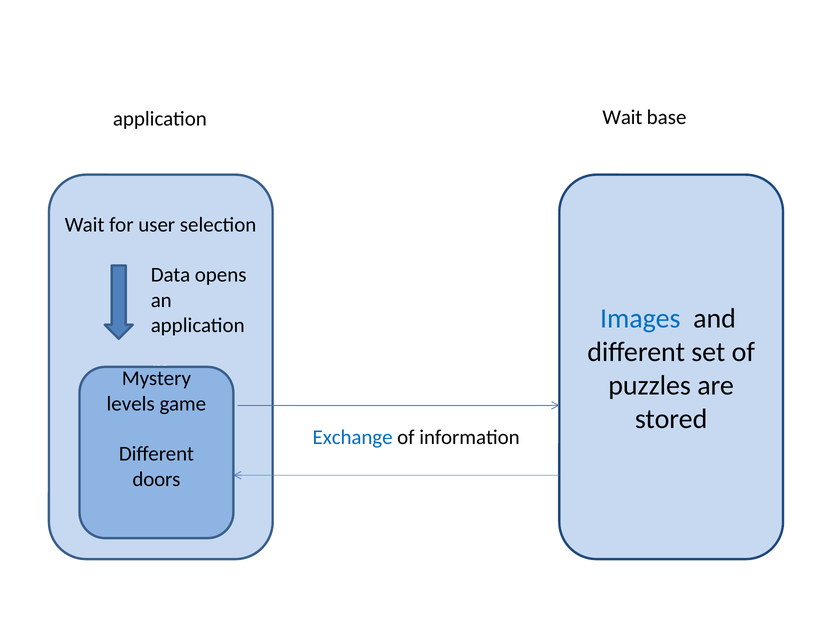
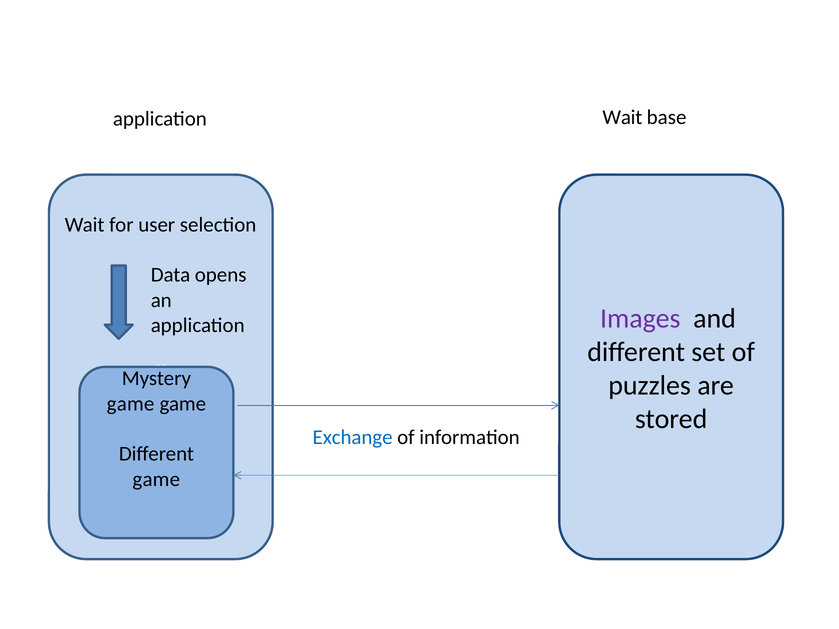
Images colour: blue -> purple (640, 319)
levels: levels -> game (131, 404)
doors: doors -> game (156, 479)
